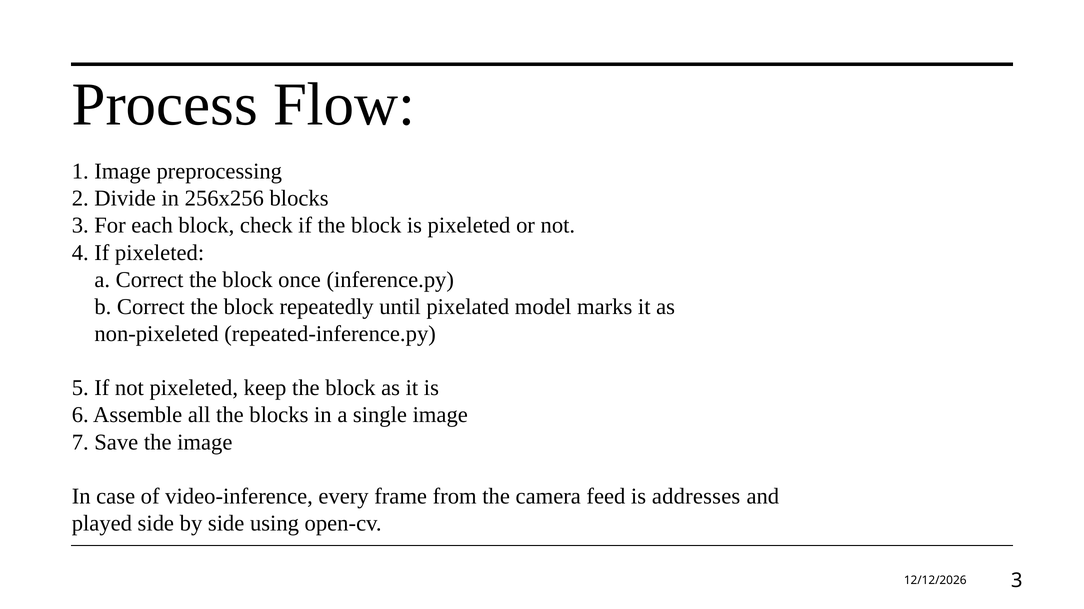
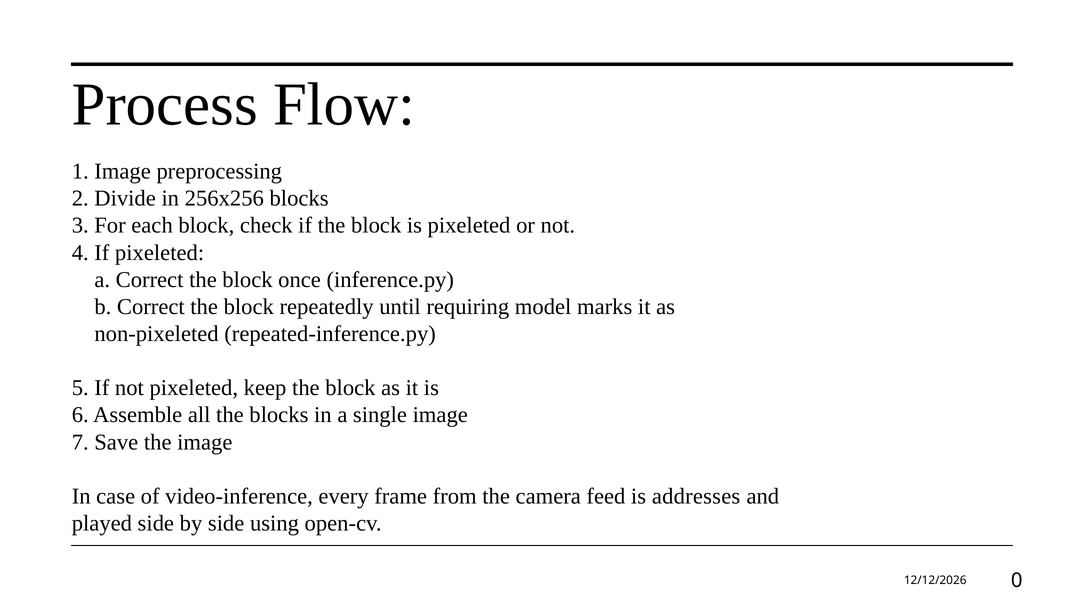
pixelated: pixelated -> requiring (468, 307)
3: 3 -> 0 (1017, 581)
